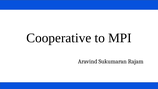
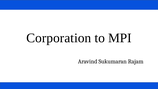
Cooperative: Cooperative -> Corporation (59, 38)
